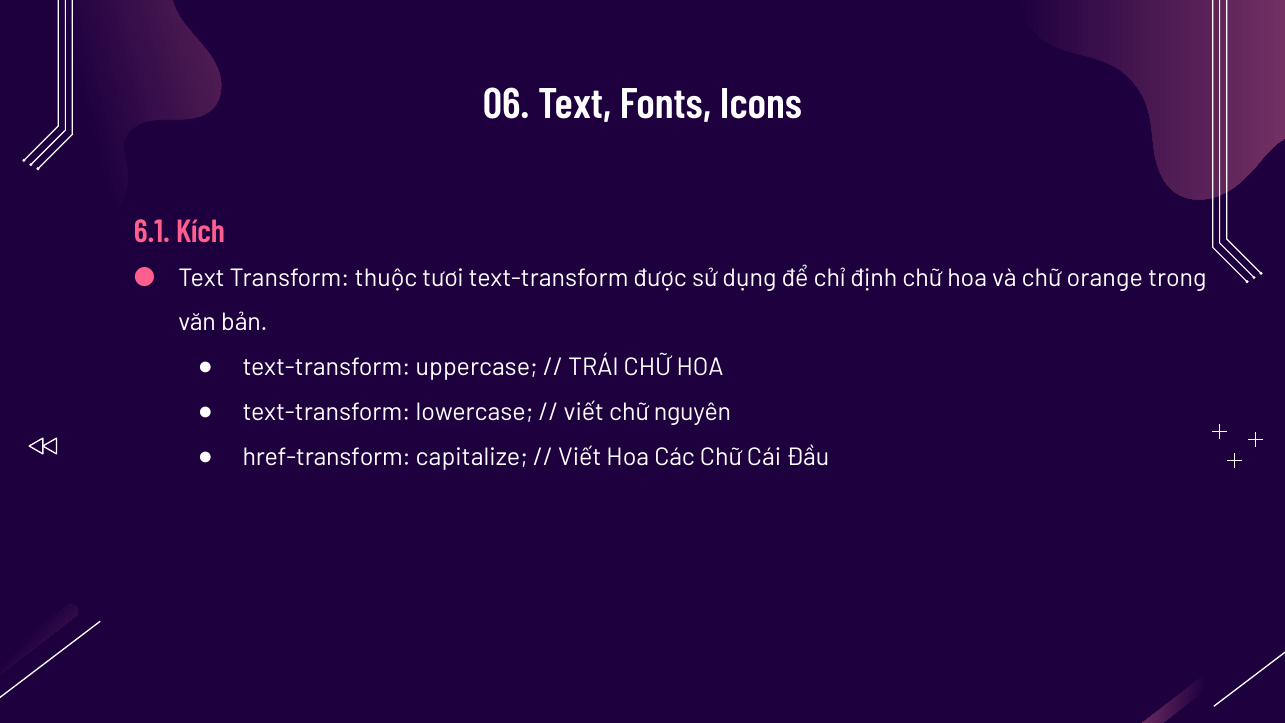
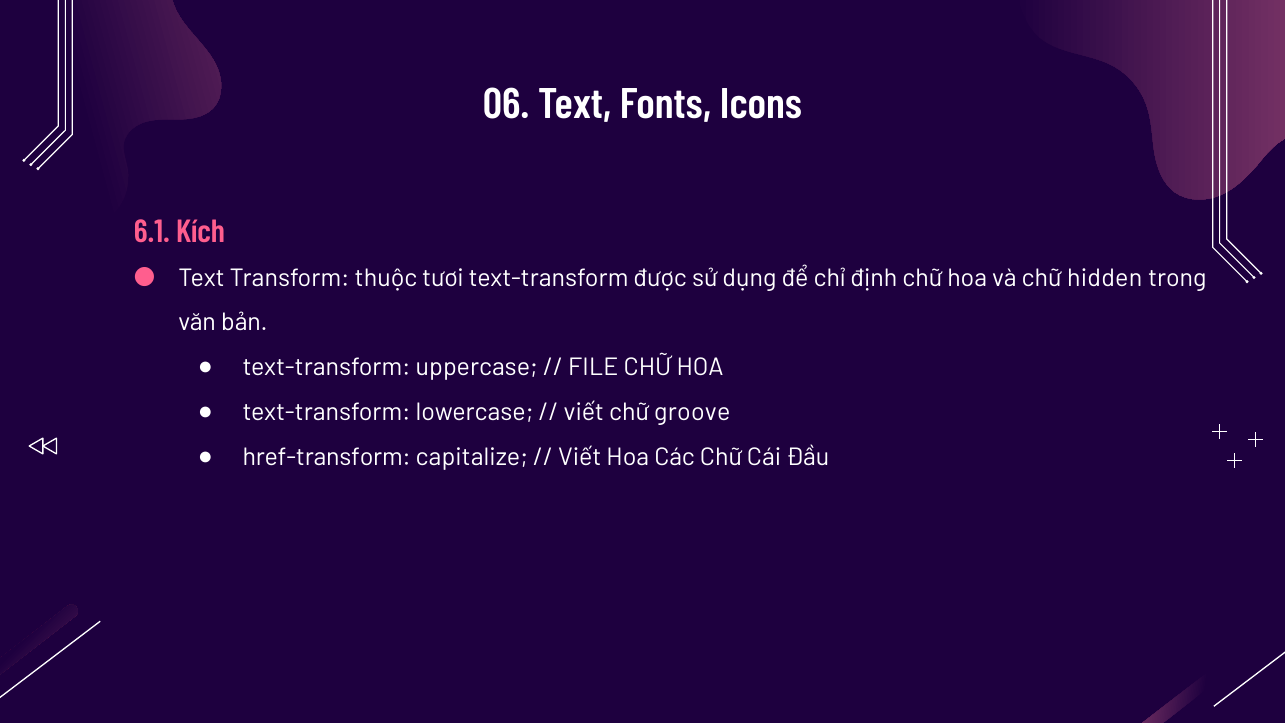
orange: orange -> hidden (1105, 278)
TRÁI: TRÁI -> FILE (593, 368)
nguyên: nguyên -> groove (692, 413)
